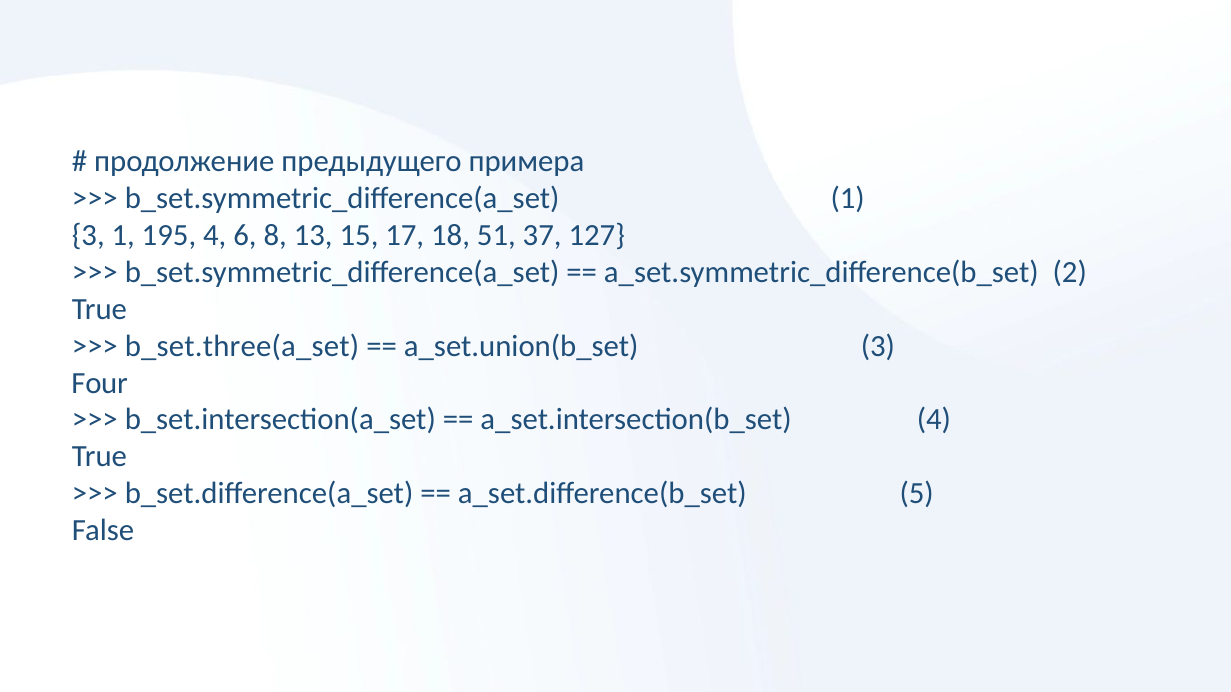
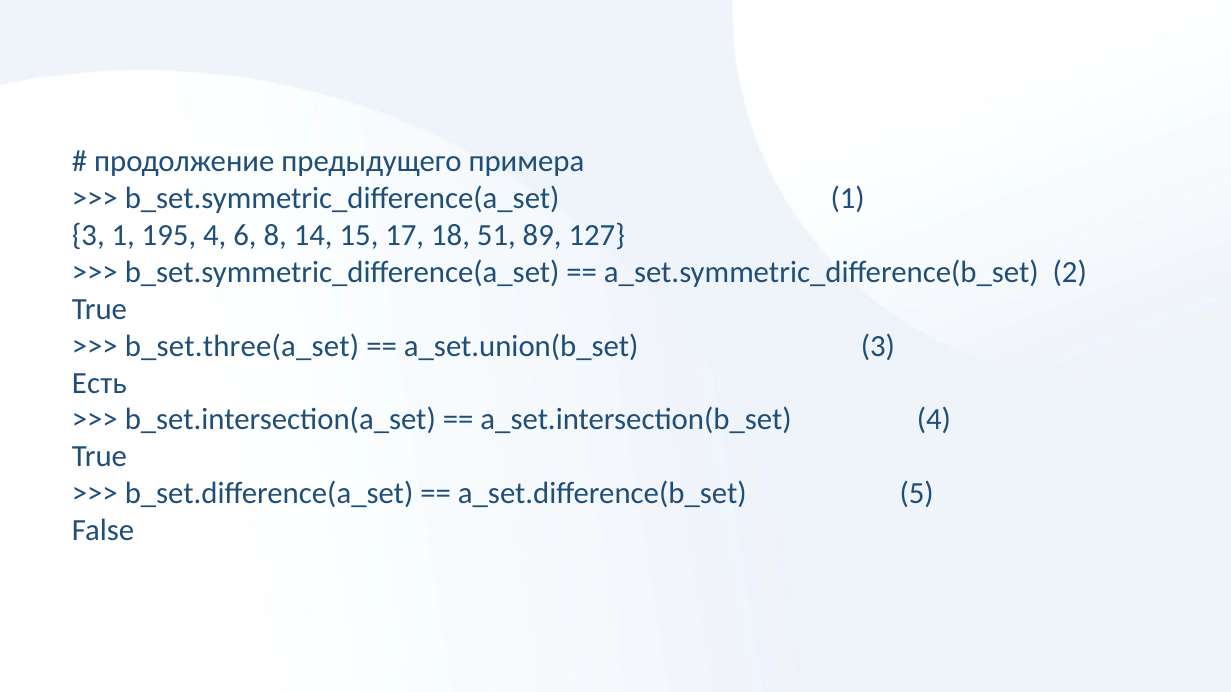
13: 13 -> 14 (313, 235)
37: 37 -> 89 (542, 235)
Four: Four -> Есть (99, 383)
